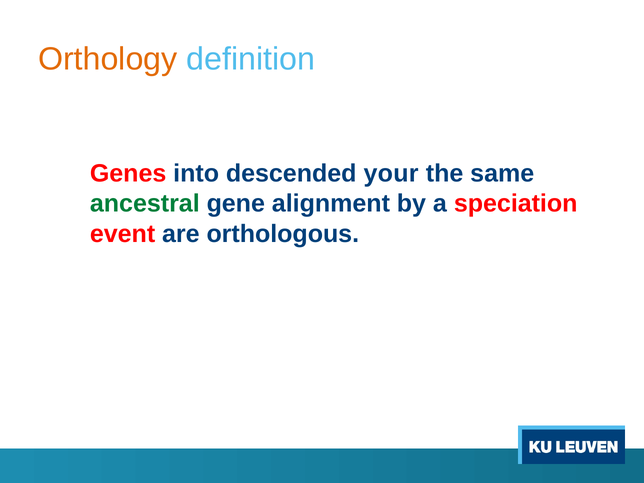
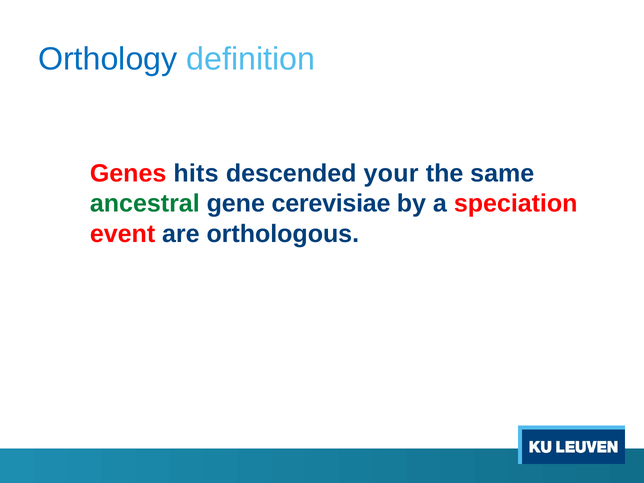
Orthology colour: orange -> blue (108, 59)
into: into -> hits (196, 174)
alignment: alignment -> cerevisiae (331, 204)
